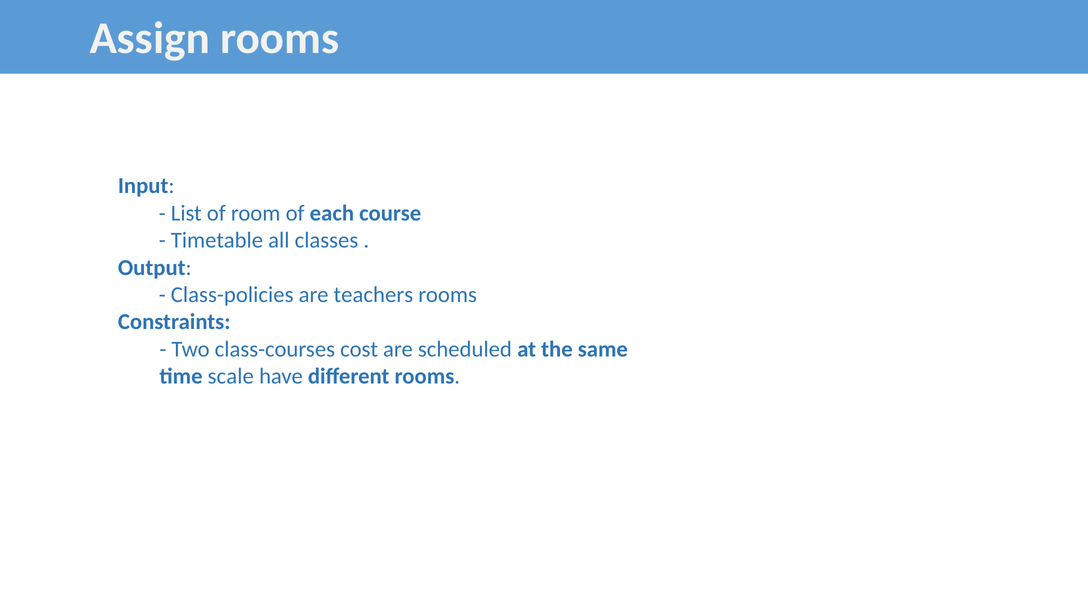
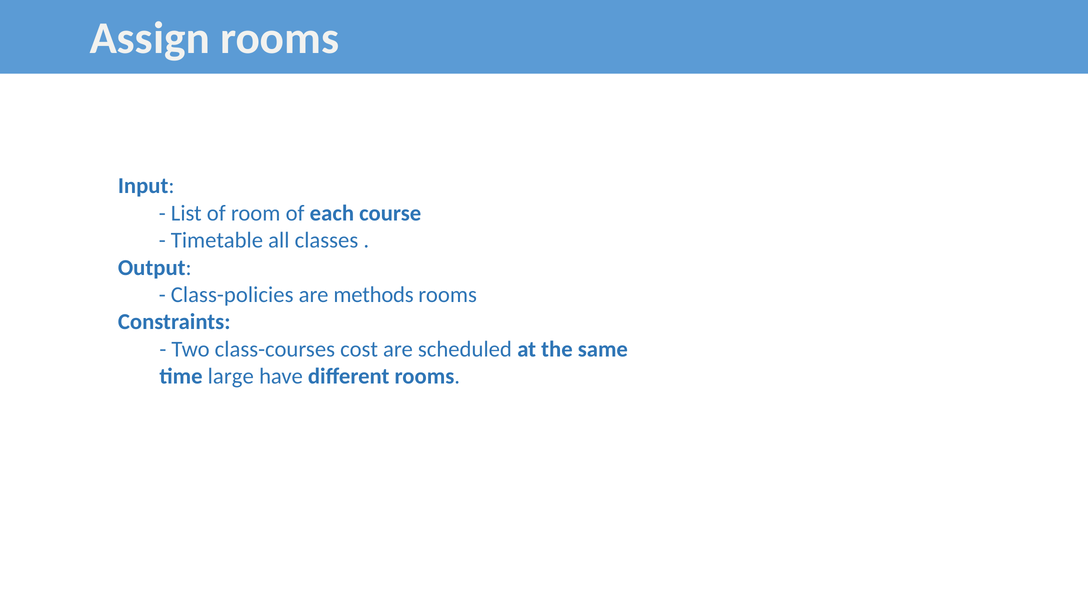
teachers: teachers -> methods (374, 295)
scale: scale -> large (231, 376)
